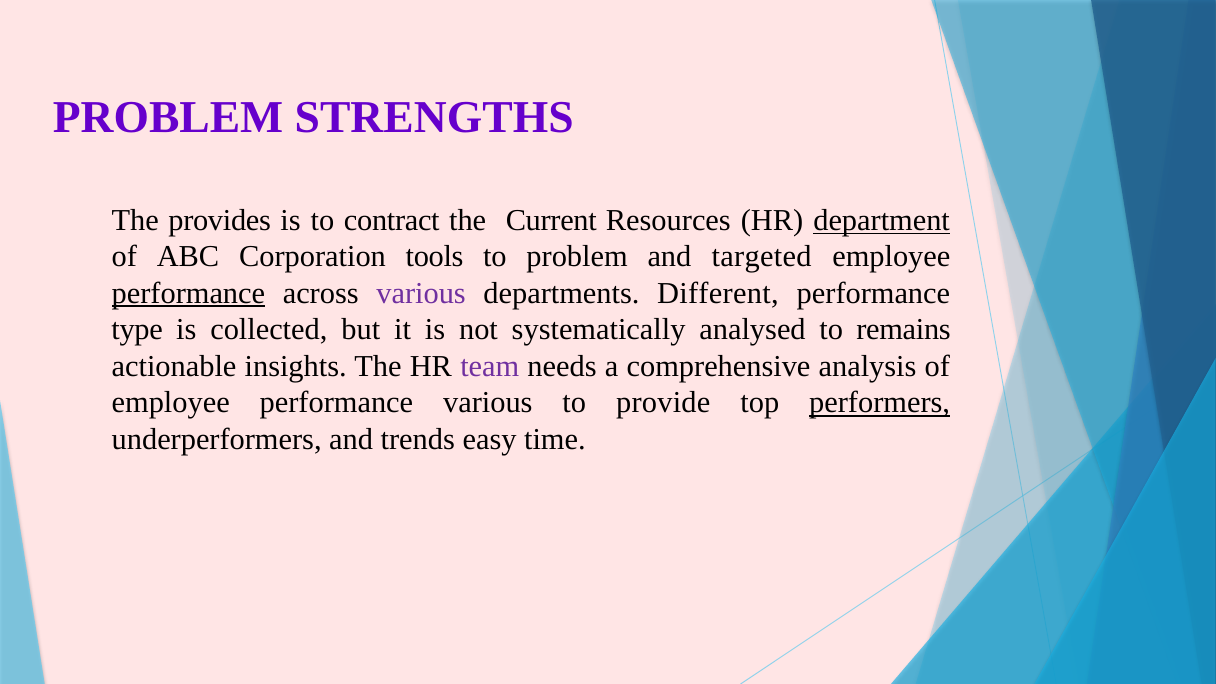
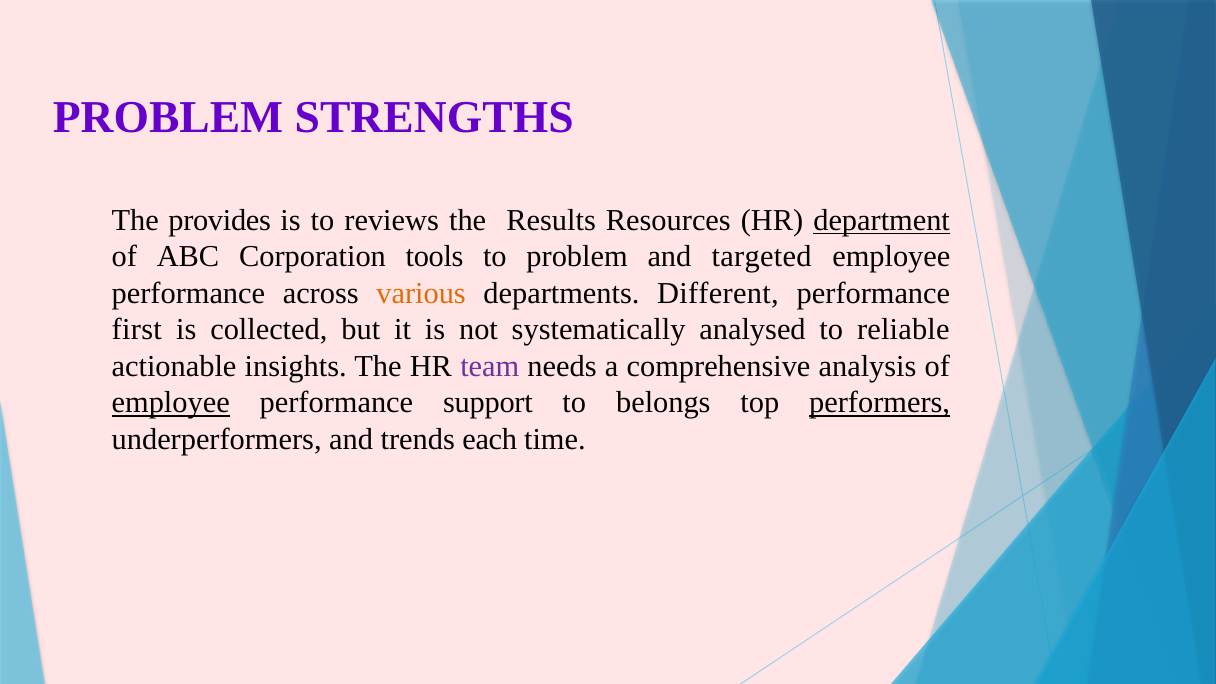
contract: contract -> reviews (392, 220)
Current: Current -> Results (551, 220)
performance underline: present -> none (188, 293)
various colour: purple -> orange (421, 293)
type: type -> first (137, 330)
remains: remains -> reliable (903, 330)
employee underline: none -> present (171, 403)
performance various: various -> support (488, 403)
provide: provide -> belongs (663, 403)
easy: easy -> each (490, 439)
